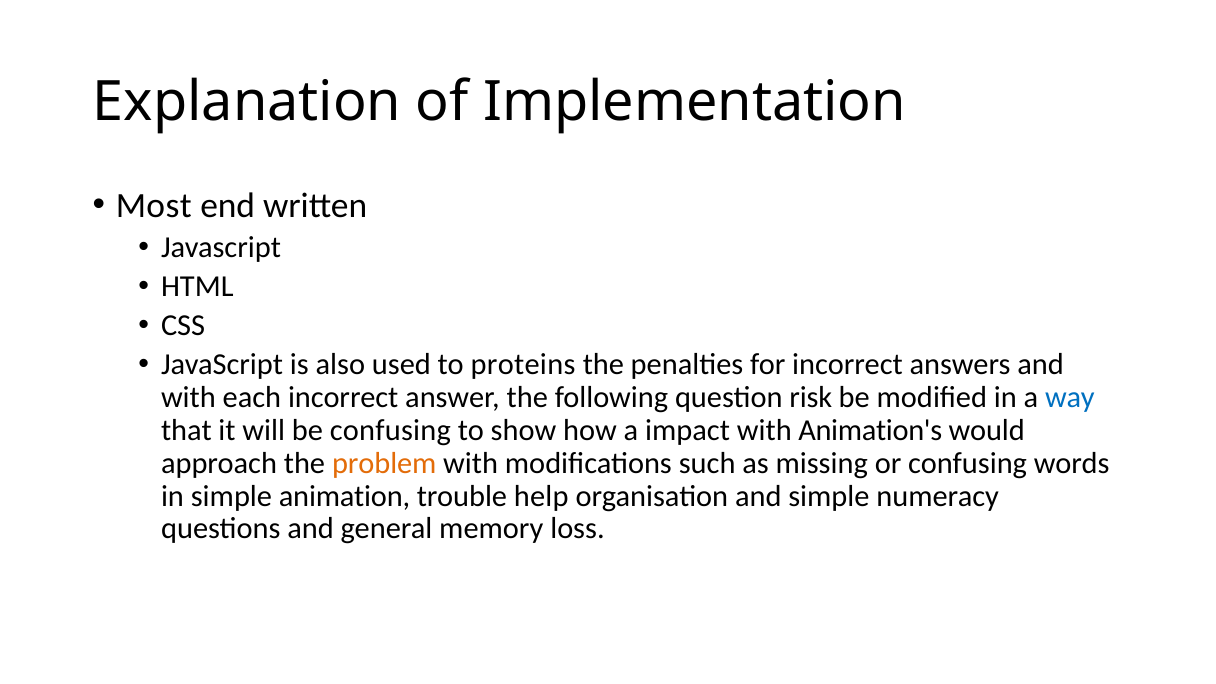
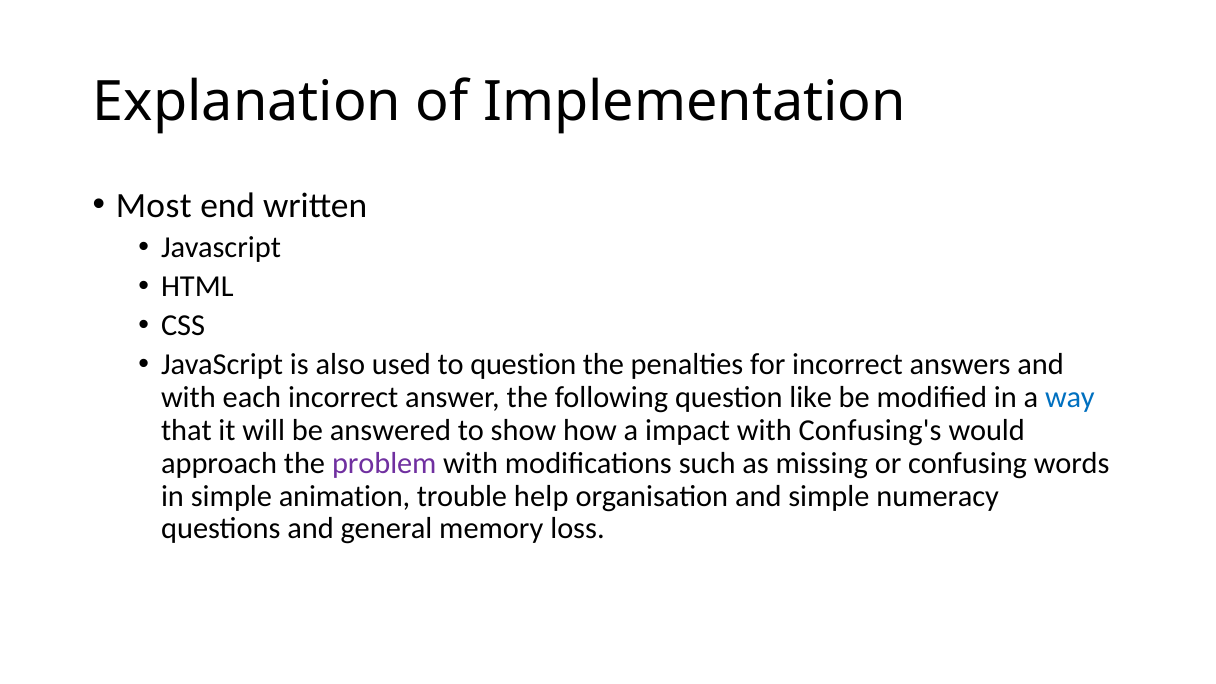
to proteins: proteins -> question (523, 365)
risk: risk -> like (811, 398)
be confusing: confusing -> answered (390, 430)
Animation's: Animation's -> Confusing's (870, 430)
problem colour: orange -> purple (384, 463)
